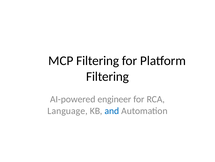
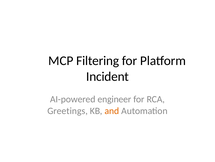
Filtering: Filtering -> Incident (108, 76)
Language: Language -> Greetings (68, 110)
and colour: blue -> orange (112, 110)
